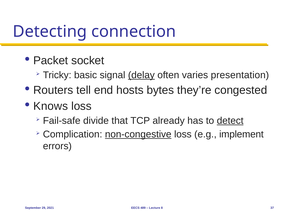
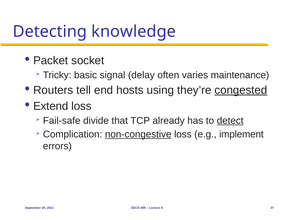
connection: connection -> knowledge (134, 31)
delay underline: present -> none (141, 75)
presentation: presentation -> maintenance (240, 75)
bytes: bytes -> using (160, 90)
congested underline: none -> present (241, 90)
Knows: Knows -> Extend (51, 106)
